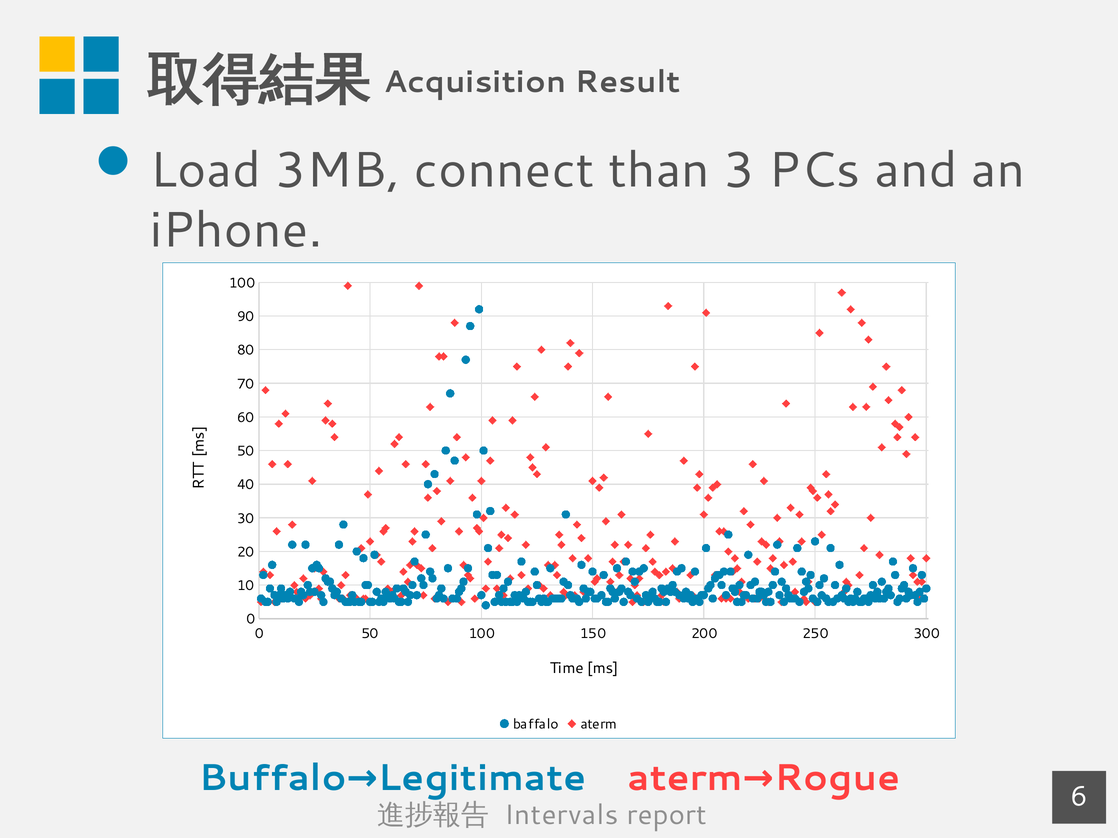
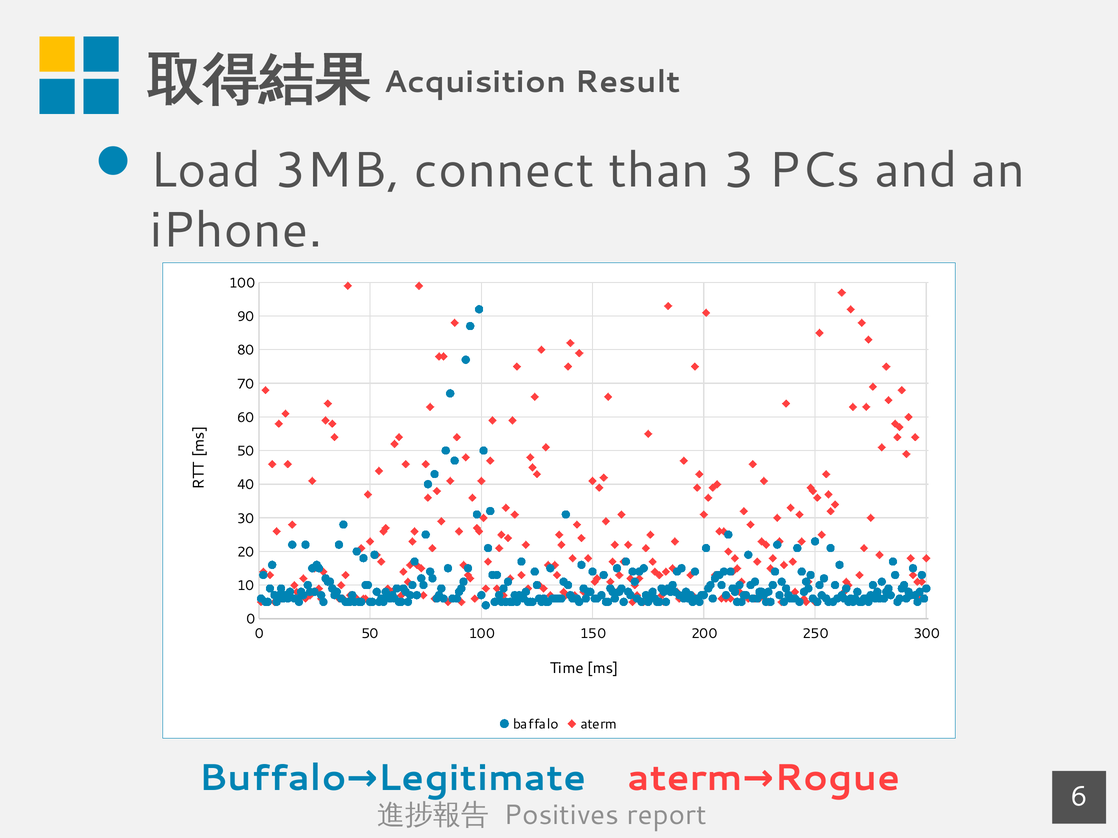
Intervals: Intervals -> Positives (562, 816)
